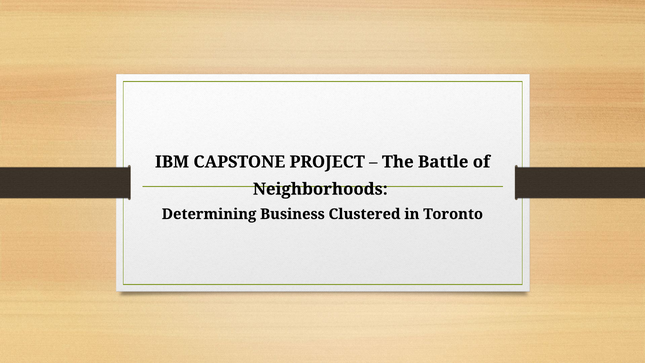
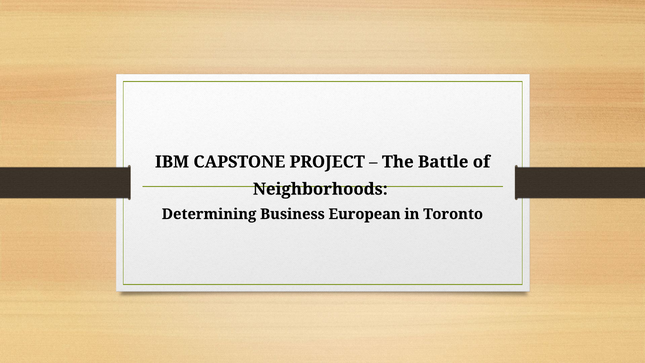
Clustered: Clustered -> European (365, 214)
